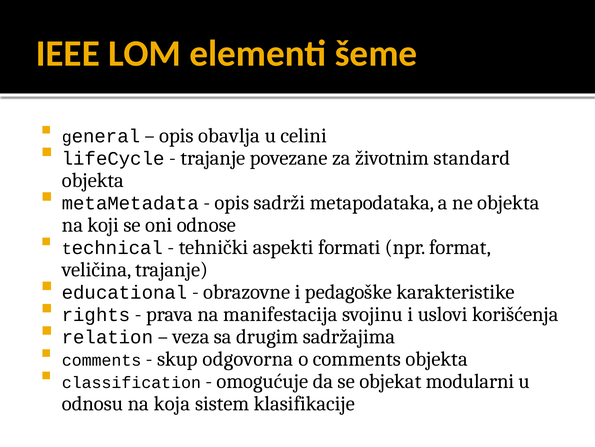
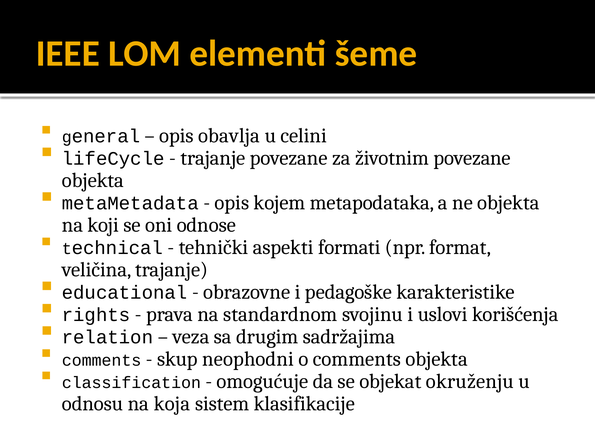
životnim standard: standard -> povezane (472, 158)
sadrži: sadrži -> kojem (280, 202)
manifestacija: manifestacija -> standardnom (280, 314)
odgovorna: odgovorna -> neophodni (248, 358)
modularni: modularni -> okruženju (470, 381)
